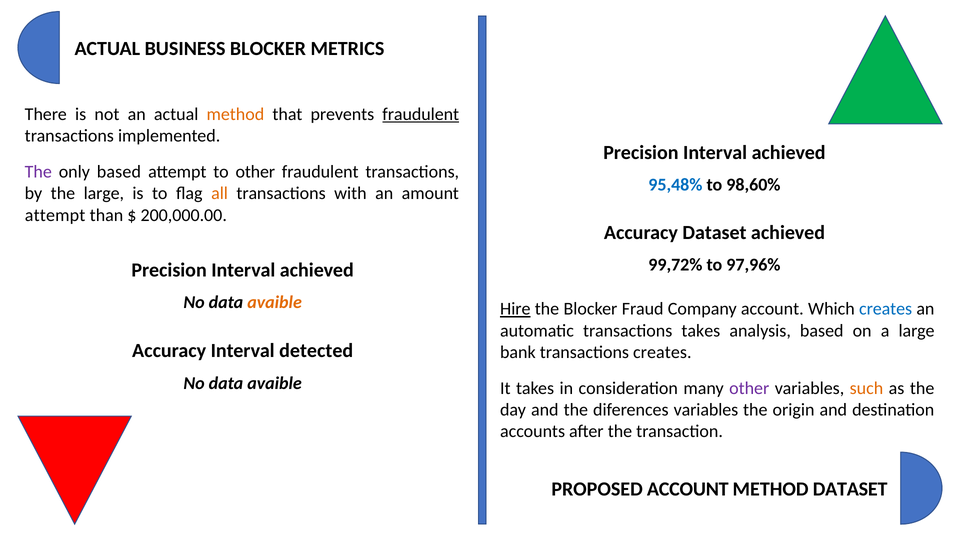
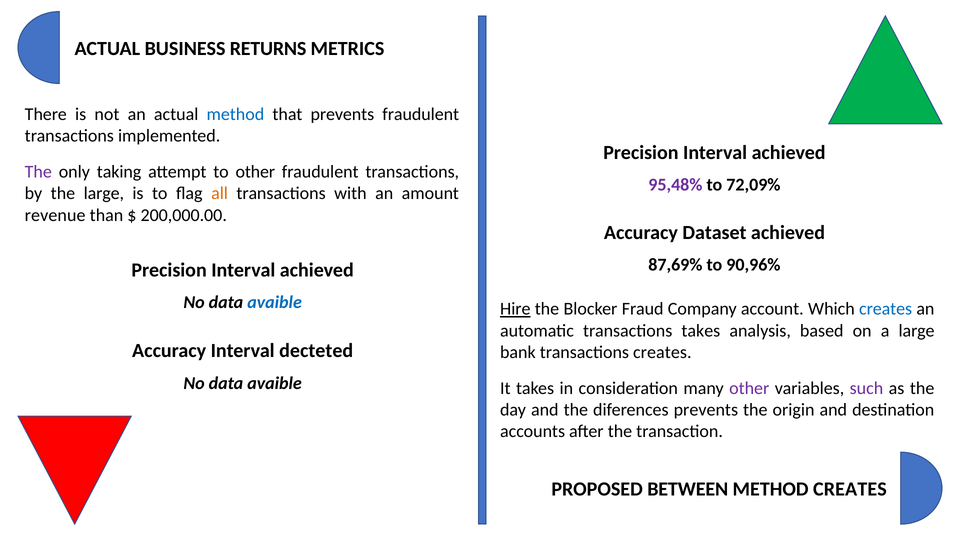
BUSINESS BLOCKER: BLOCKER -> RETURNS (268, 49)
method colour: orange -> blue (235, 114)
fraudulent underline: present -> none (421, 114)
only based: based -> taking (119, 172)
95,48% colour: blue -> purple (675, 185)
98,60%: 98,60% -> 72,09% (753, 185)
attempt: attempt -> revenue (55, 215)
99,72%: 99,72% -> 87,69% (675, 265)
97,96%: 97,96% -> 90,96% (753, 265)
avaible colour: orange -> blue (275, 303)
detected: detected -> decteted (316, 351)
such colour: orange -> purple (866, 388)
diferences variables: variables -> prevents (706, 410)
PROPOSED ACCOUNT: ACCOUNT -> BETWEEN (688, 489)
METHOD DATASET: DATASET -> CREATES (850, 489)
